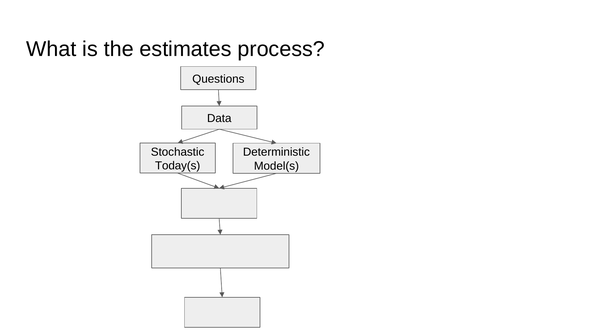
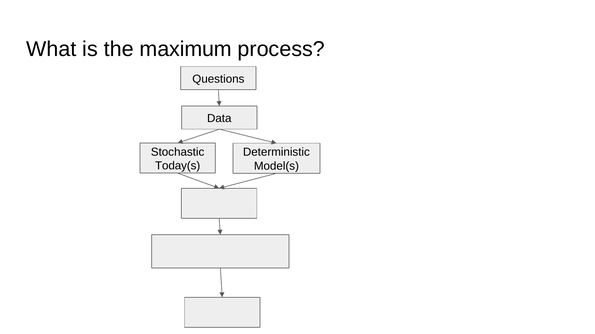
estimates: estimates -> maximum (186, 49)
